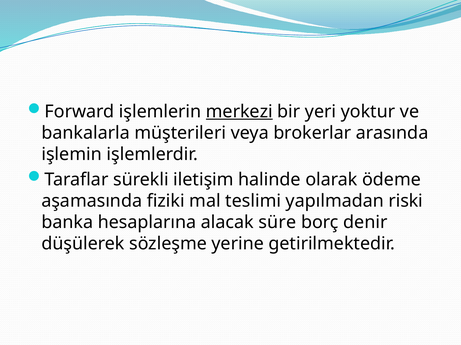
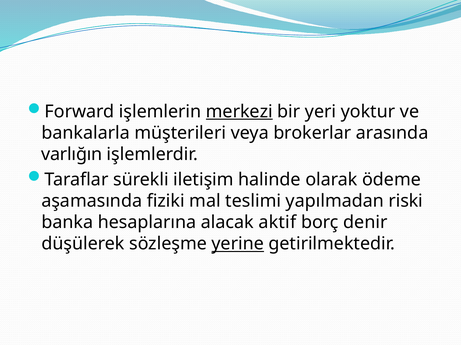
işlemin: işlemin -> varlığın (72, 155)
süre: süre -> aktif (277, 223)
yerine underline: none -> present (238, 244)
